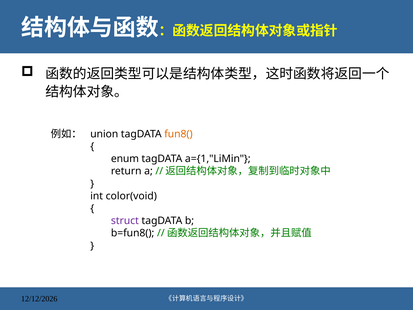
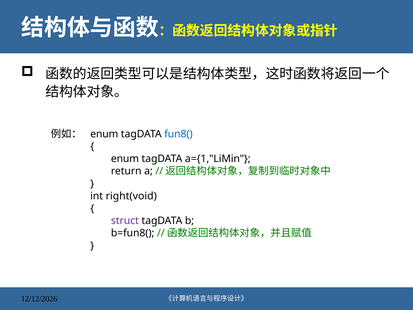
union: union -> enum (104, 134)
fun8( colour: orange -> blue (178, 134)
color(void: color(void -> right(void (131, 196)
